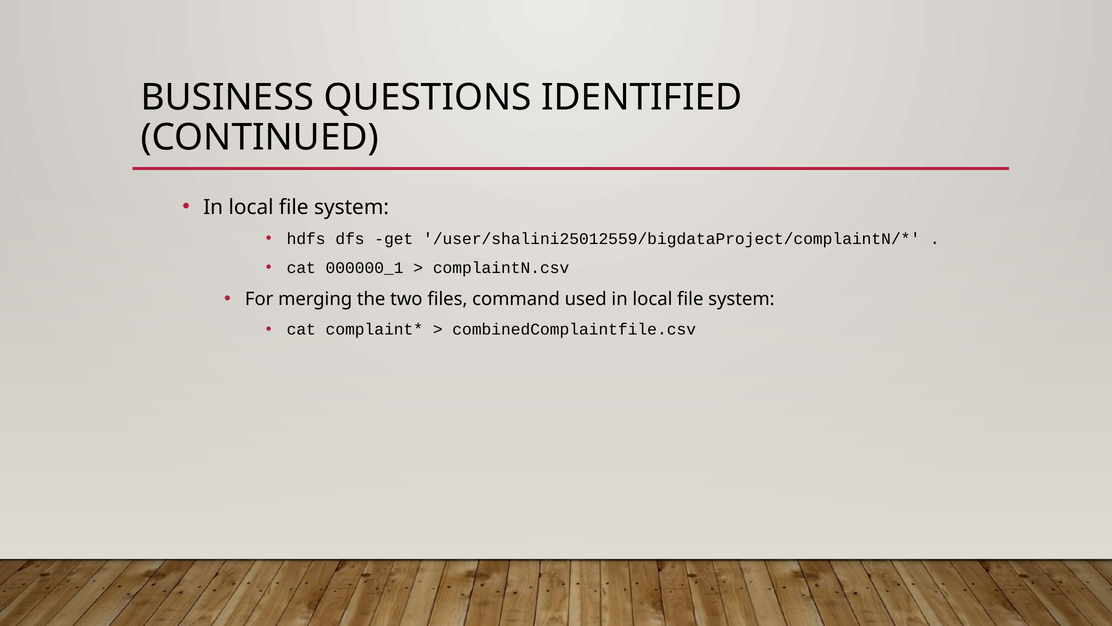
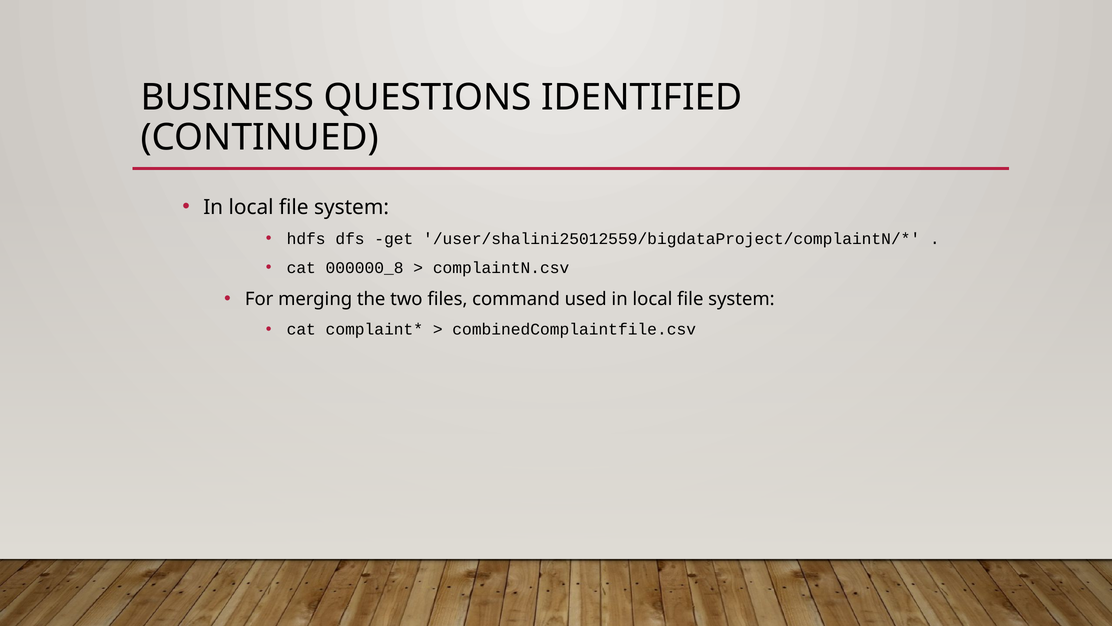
000000_1: 000000_1 -> 000000_8 (365, 268)
